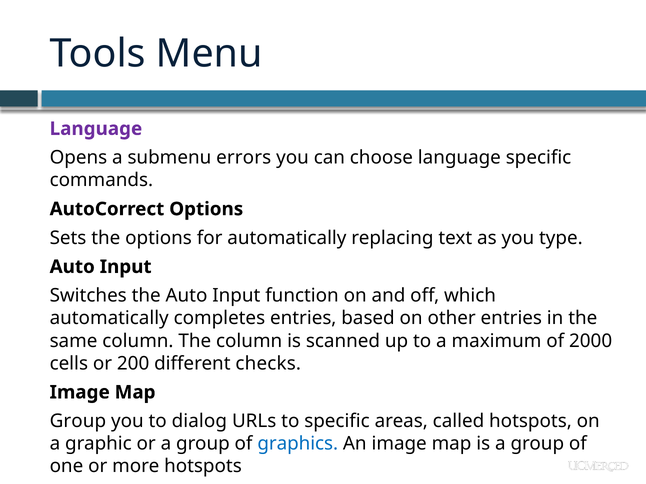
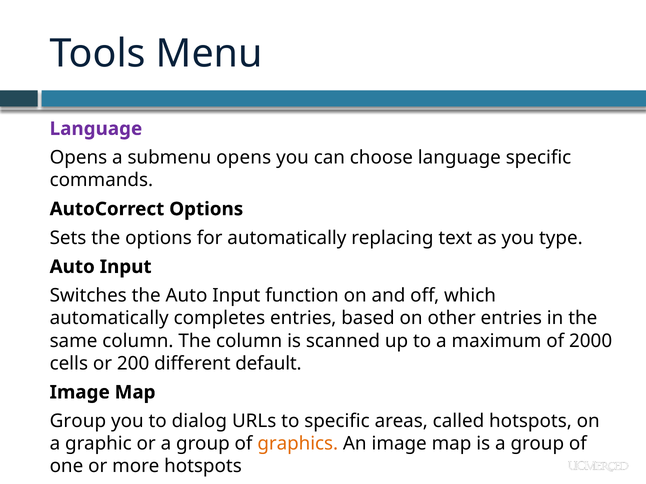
submenu errors: errors -> opens (244, 158)
checks: checks -> default (268, 364)
graphics colour: blue -> orange (298, 444)
